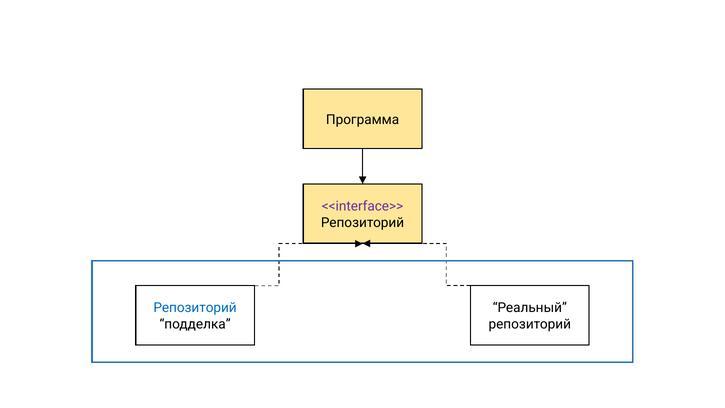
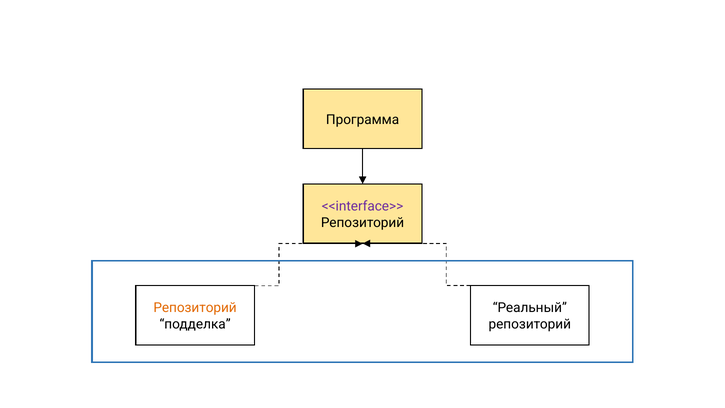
Репозиторий colour: blue -> orange (195, 308)
